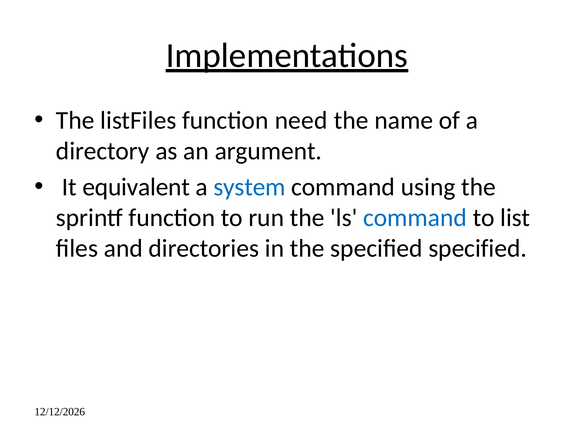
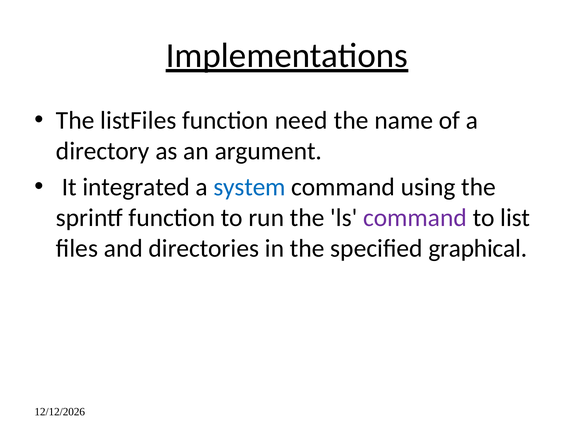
equivalent: equivalent -> integrated (136, 187)
command colour: blue -> purple (415, 217)
specified specified: specified -> graphical (478, 248)
